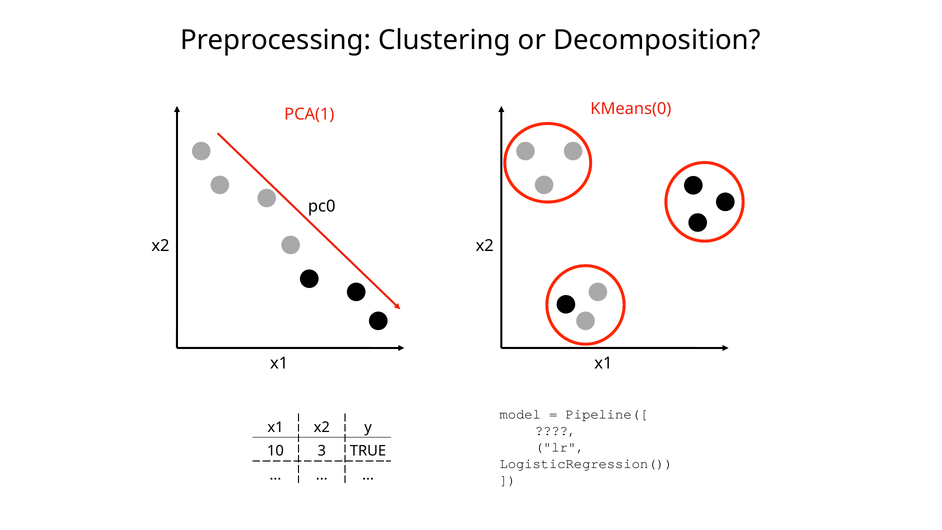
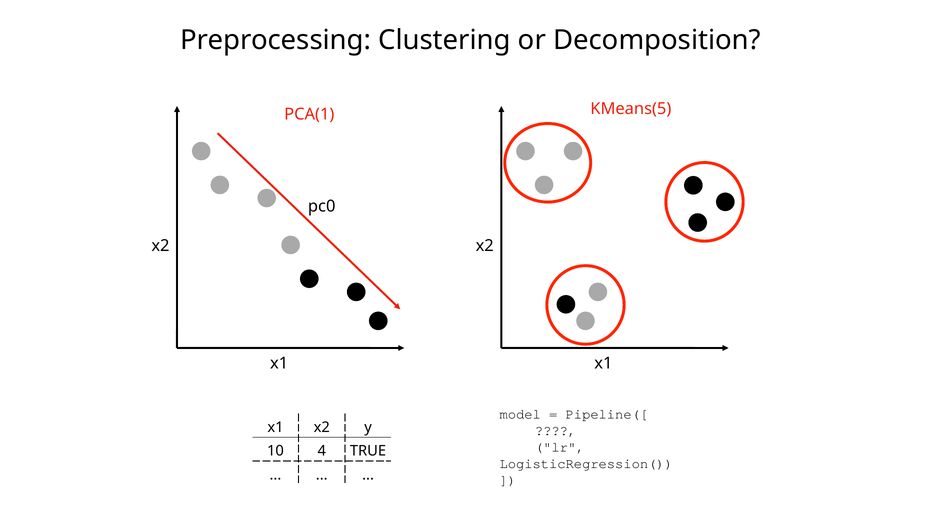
KMeans(0: KMeans(0 -> KMeans(5 (631, 109)
3: 3 -> 4 (322, 451)
